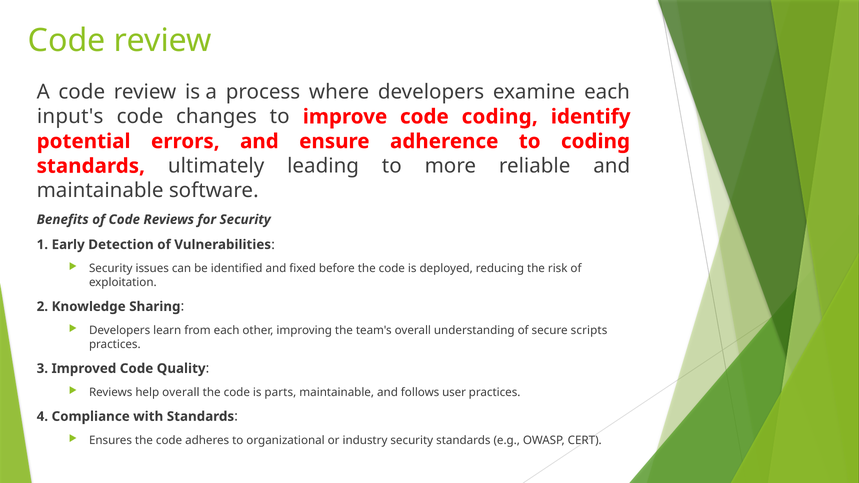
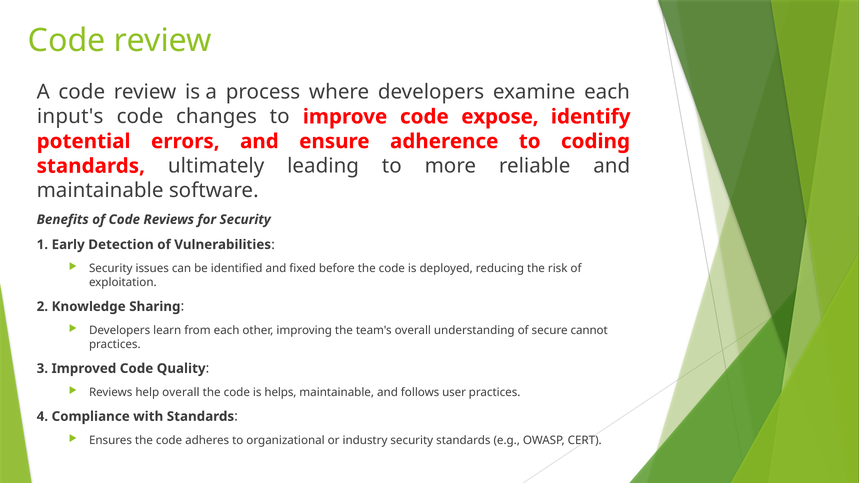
code coding: coding -> expose (500, 117)
scripts: scripts -> cannot (589, 331)
parts: parts -> helps (280, 392)
